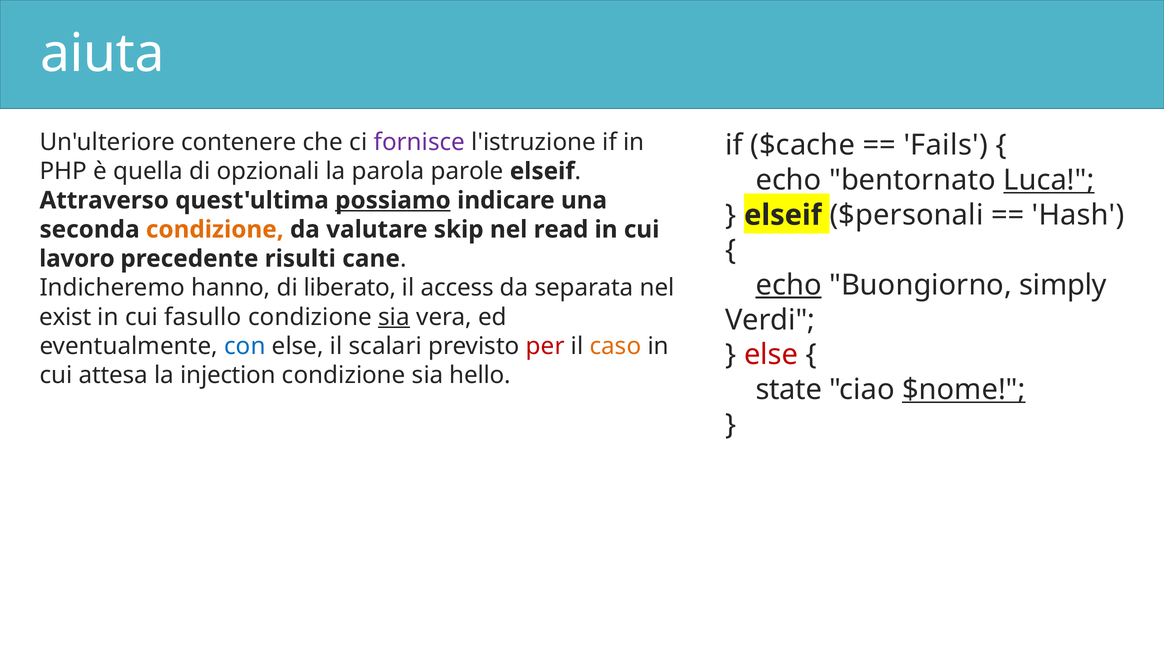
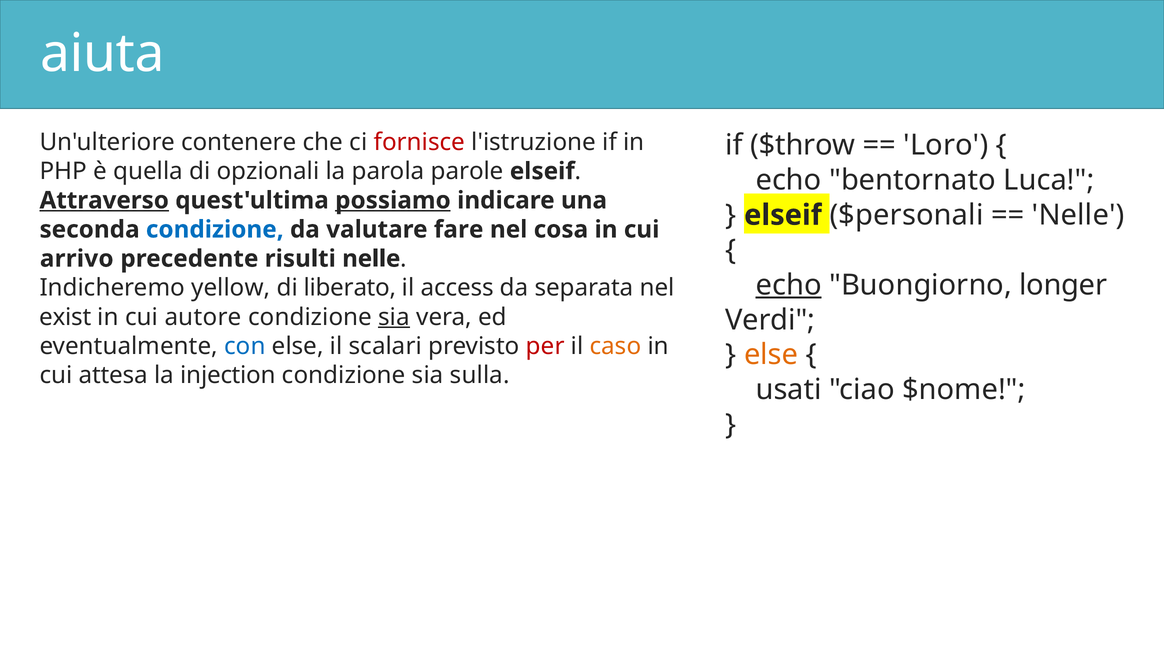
fornisce colour: purple -> red (419, 142)
$cache: $cache -> $throw (803, 145)
Fails: Fails -> Loro (946, 145)
Luca underline: present -> none (1049, 180)
Attraverso underline: none -> present (104, 200)
Hash: Hash -> Nelle (1078, 215)
condizione colour: orange -> blue (215, 229)
skip: skip -> fare (459, 229)
read: read -> cosa (561, 229)
lavoro: lavoro -> arrivo (77, 259)
risulti cane: cane -> nelle (371, 259)
simply: simply -> longer (1063, 285)
hanno: hanno -> yellow (231, 288)
fasullo: fasullo -> autore (203, 317)
else colour: red -> orange (771, 355)
hello: hello -> sulla (480, 375)
state: state -> usati (789, 390)
$nome underline: present -> none (964, 390)
